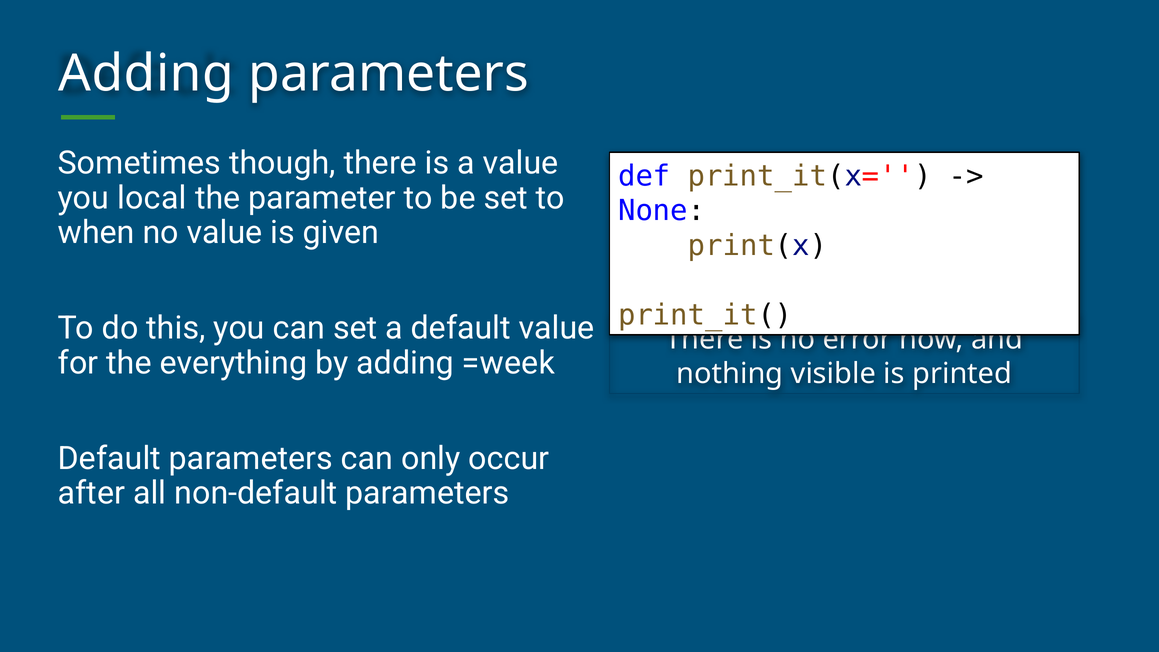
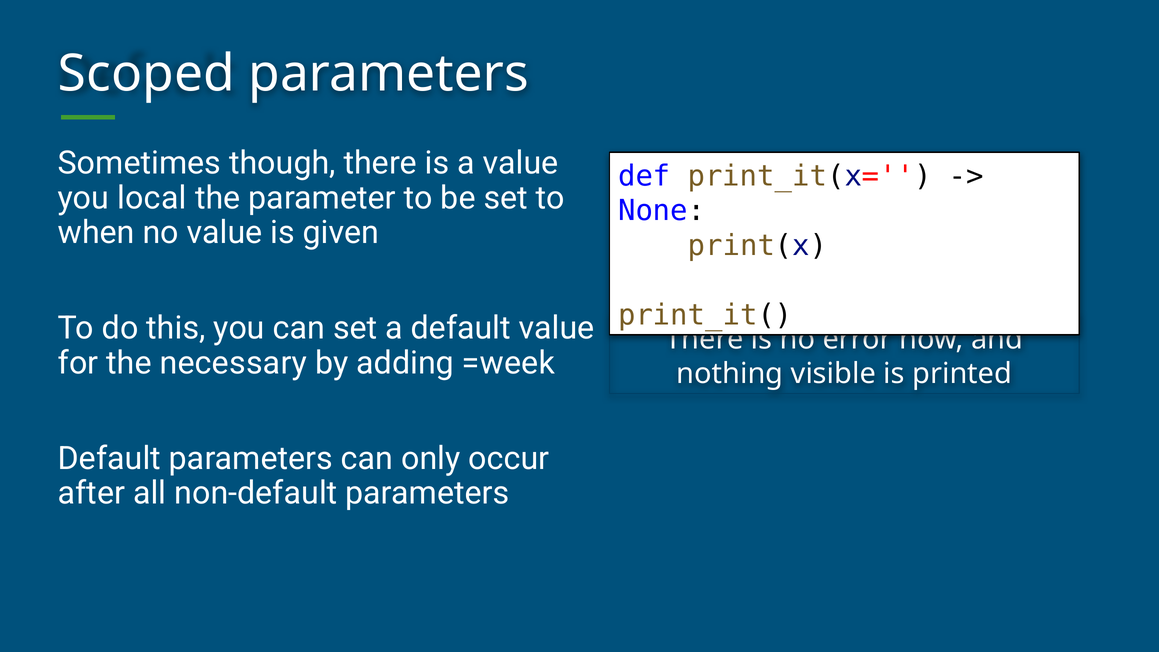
Adding: Adding -> Scoped (146, 74)
everything: everything -> necessary (233, 363)
